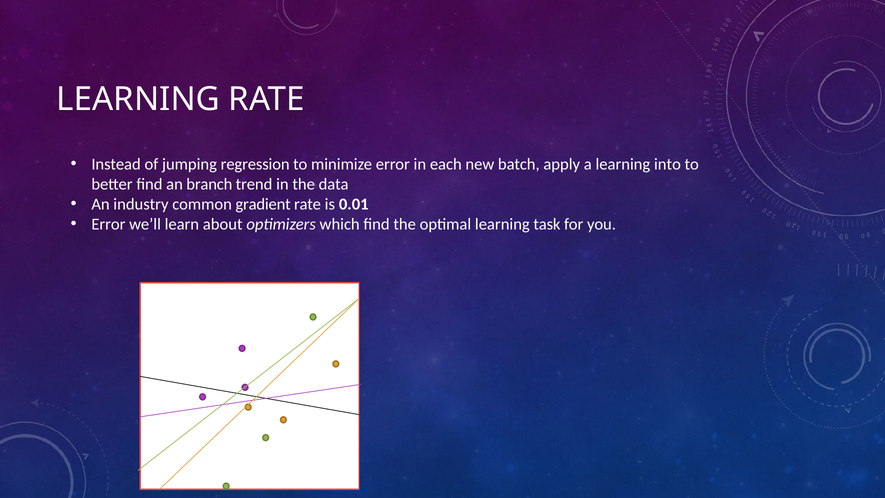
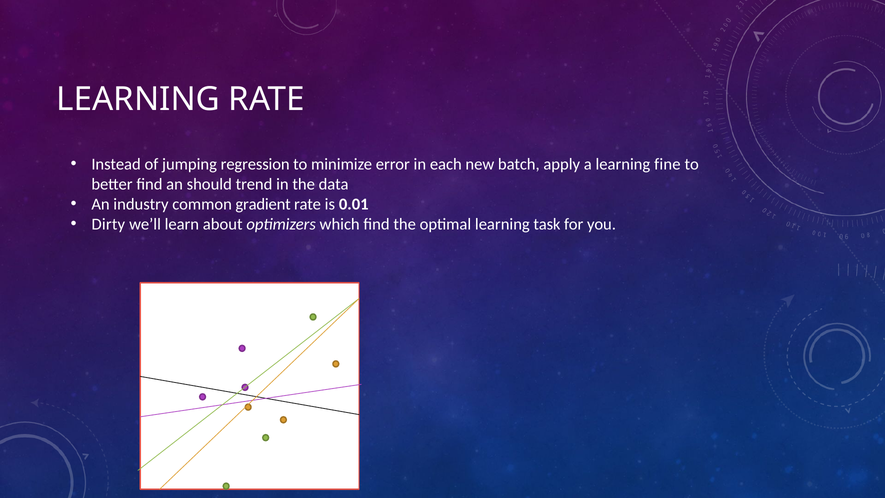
into: into -> fine (667, 164)
branch: branch -> should (209, 184)
Error: Error -> Dirty (108, 224)
